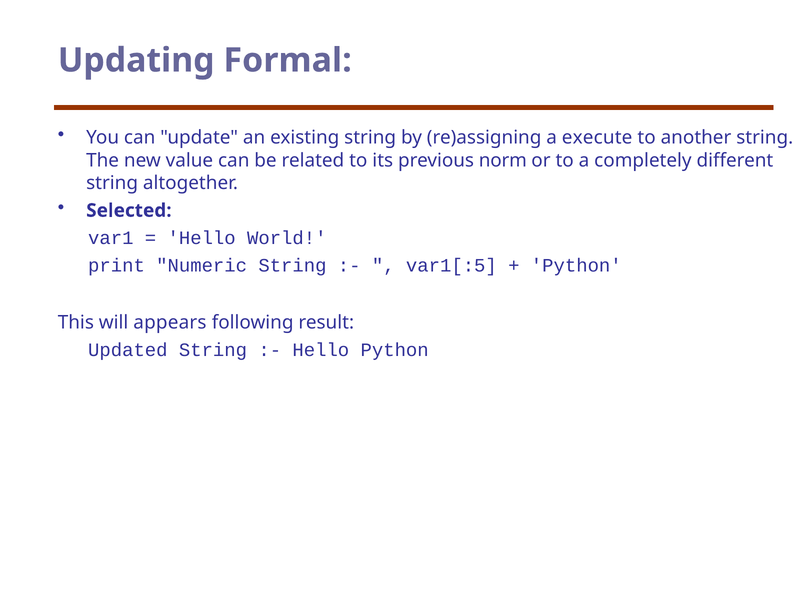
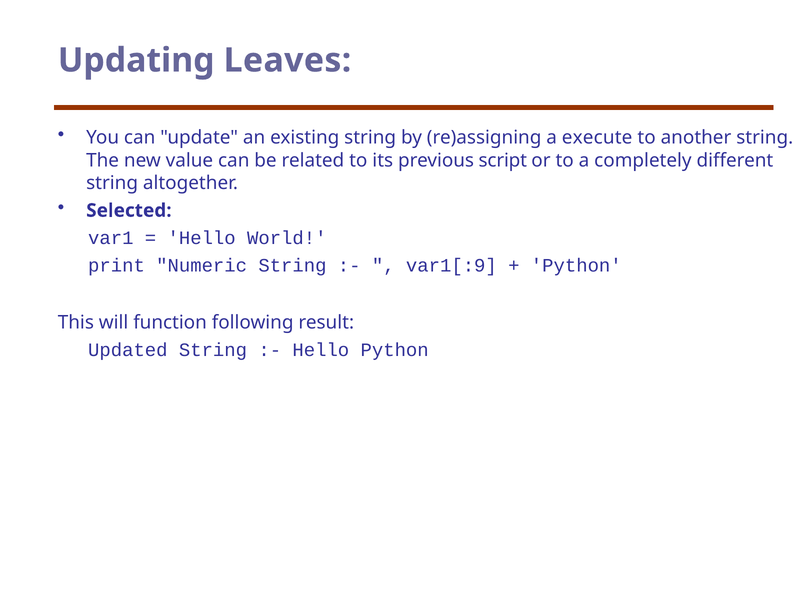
Formal: Formal -> Leaves (287, 60)
norm: norm -> script (503, 160)
var1[:5: var1[:5 -> var1[:9 (451, 265)
appears: appears -> function (170, 323)
